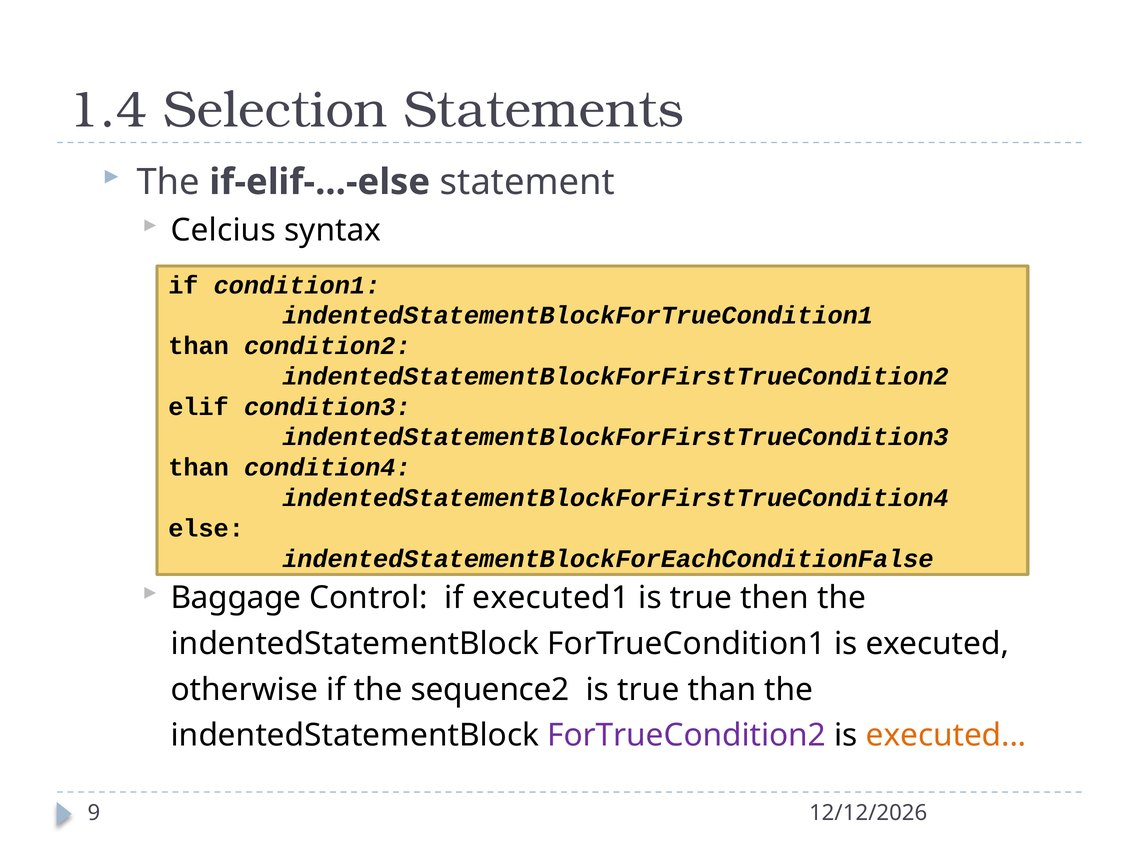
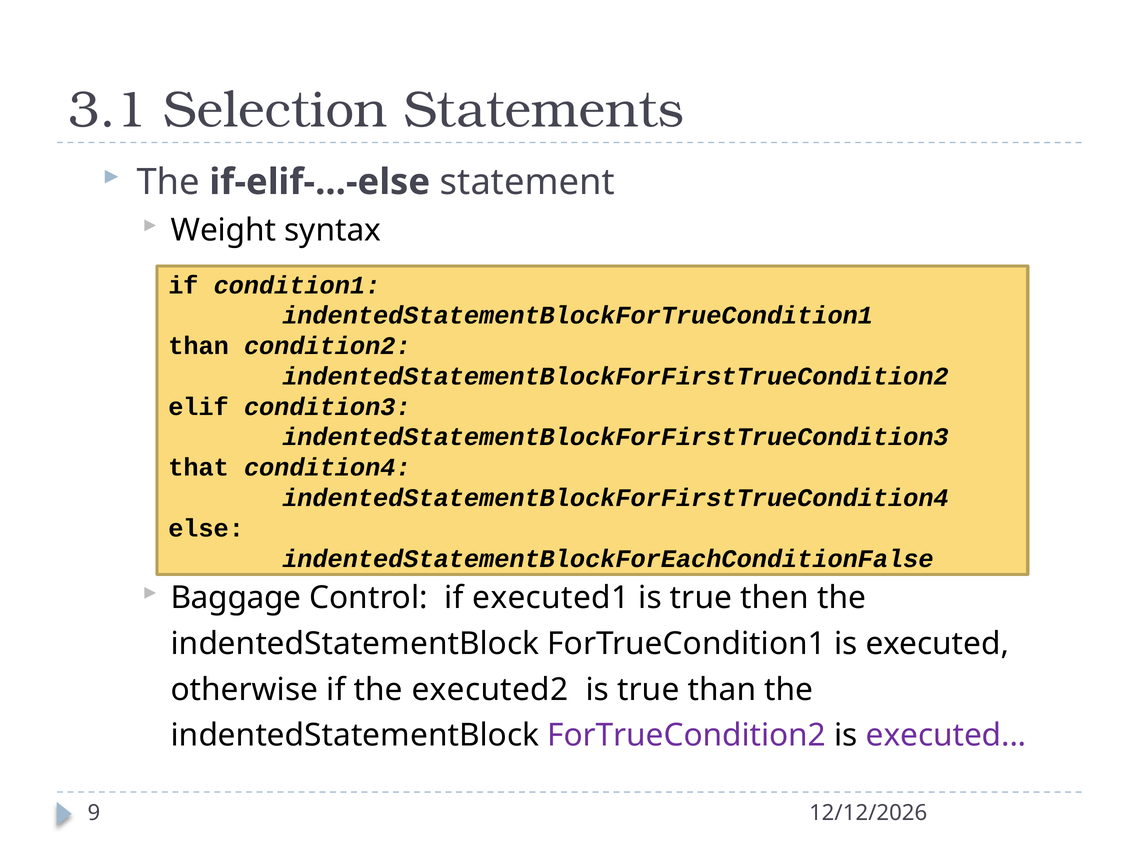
1.4: 1.4 -> 3.1 (108, 110)
Celcius: Celcius -> Weight (223, 230)
than: than -> that (199, 468)
sequence2: sequence2 -> executed2 (490, 690)
executed colour: orange -> purple (946, 735)
